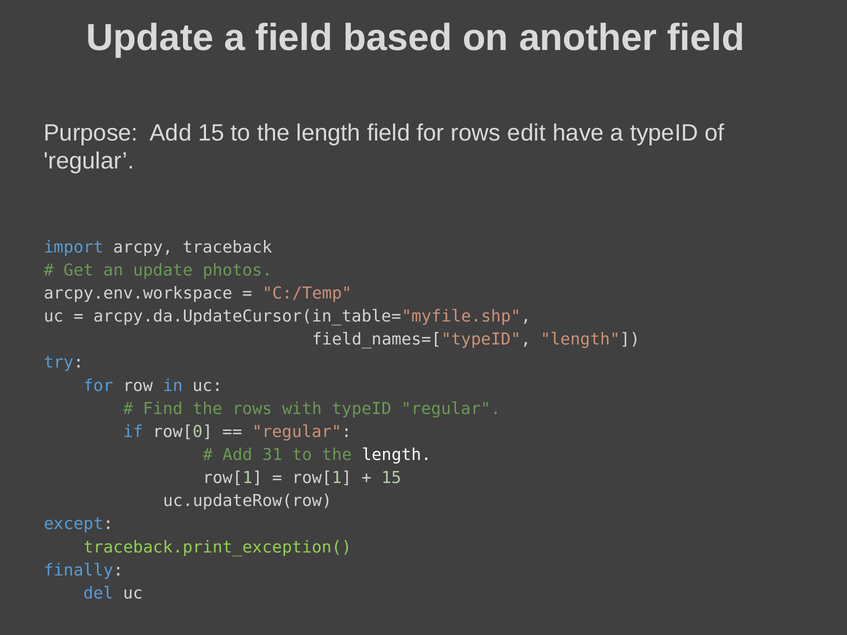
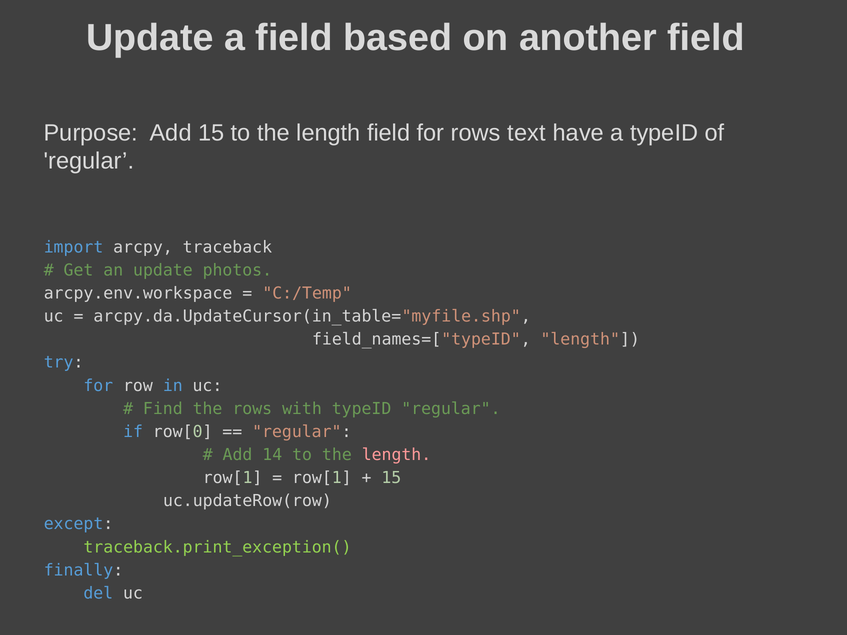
edit: edit -> text (527, 133)
31: 31 -> 14 (272, 455)
length colour: white -> pink (396, 455)
